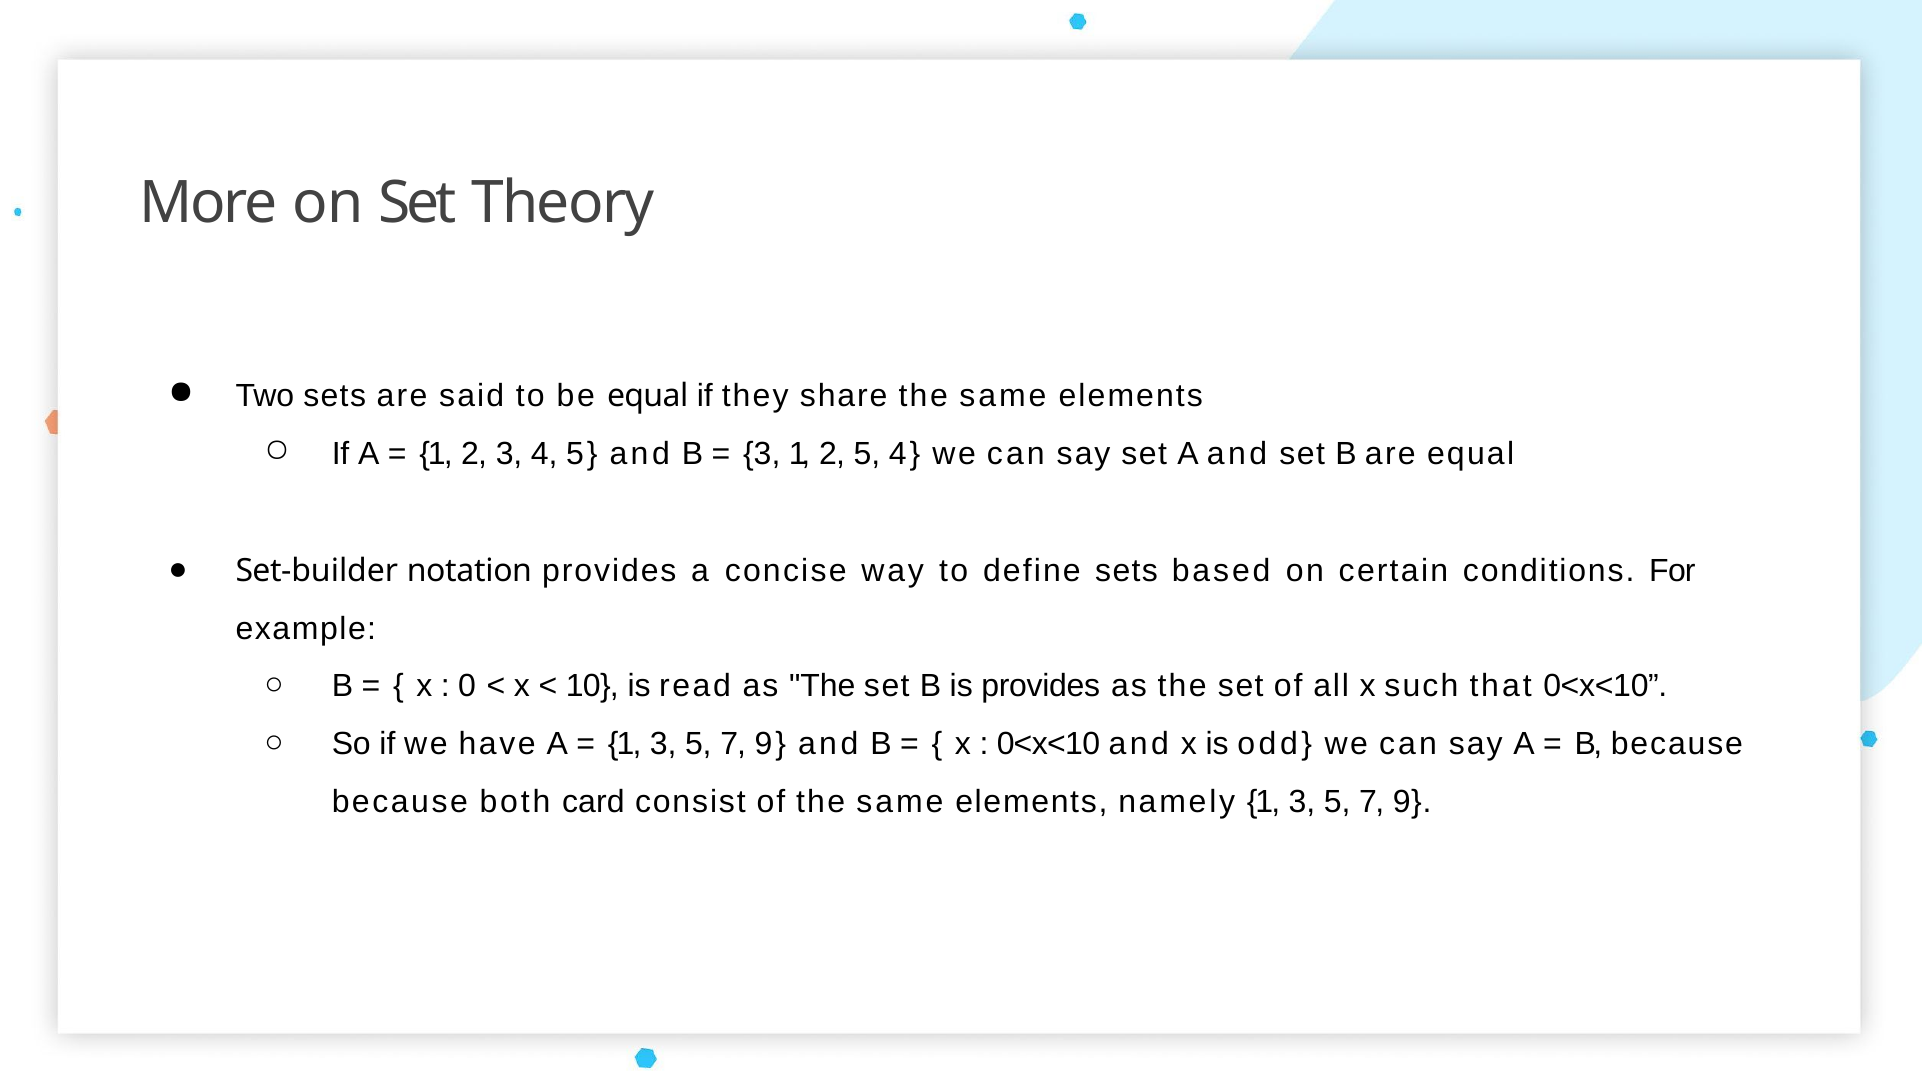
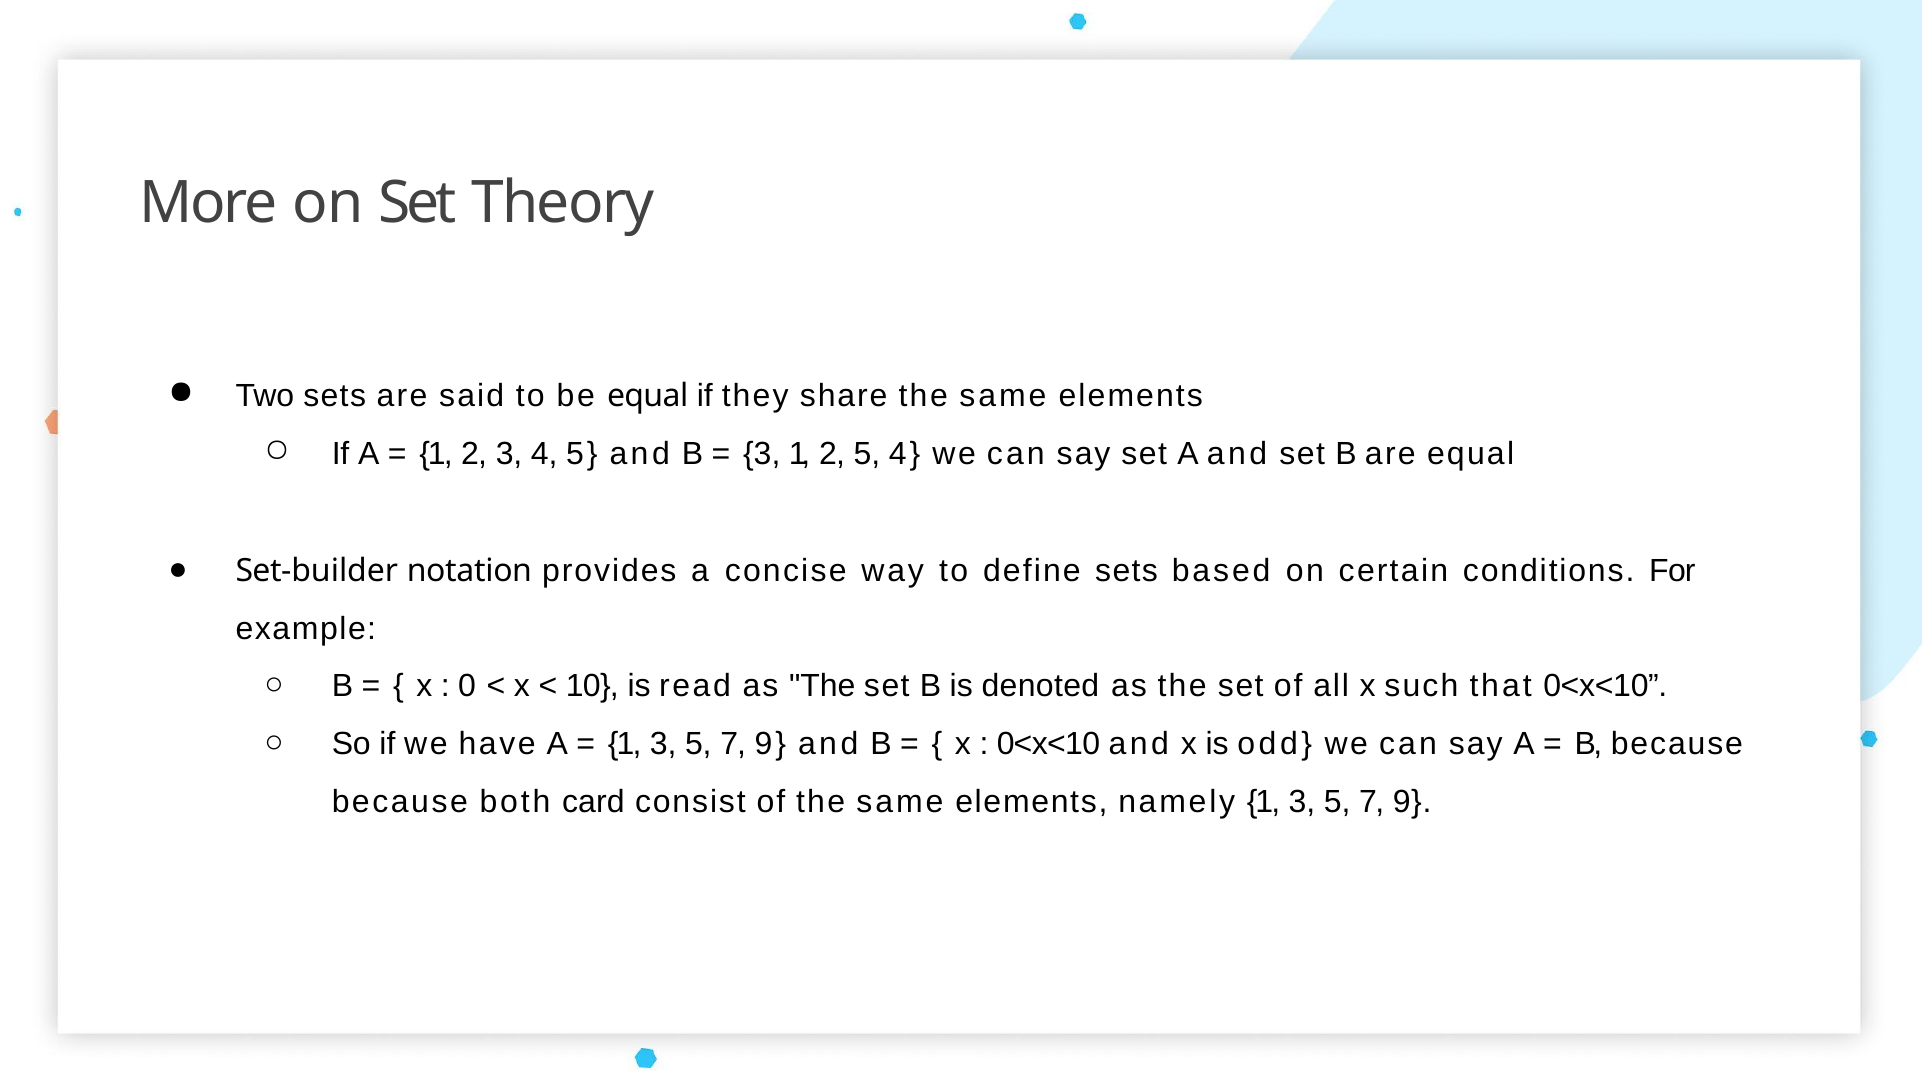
is provides: provides -> denoted (1040, 686)
